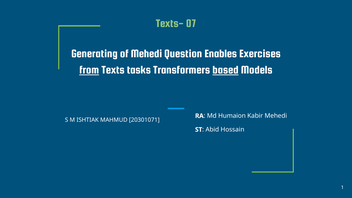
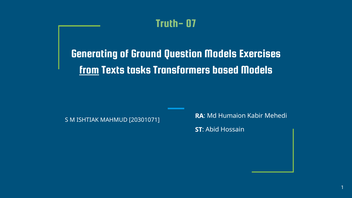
Texts-: Texts- -> Truth- (170, 23)
of Mehedi: Mehedi -> Ground (146, 54)
Question Enables: Enables -> Models (221, 54)
based underline: present -> none (225, 70)
